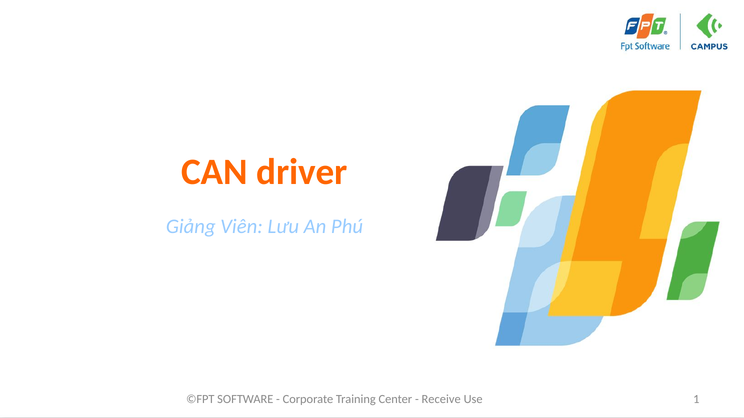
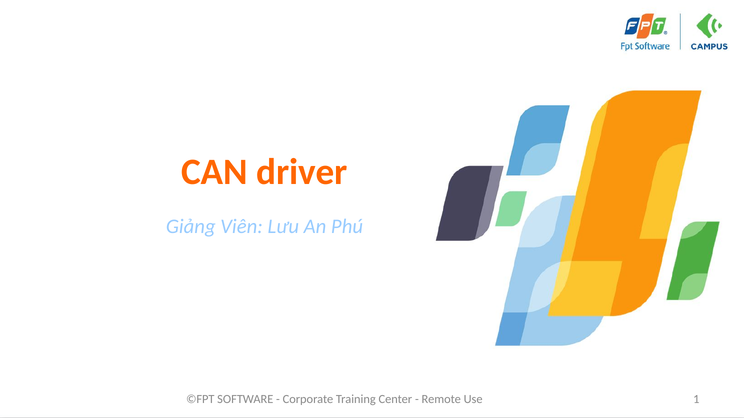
Receive: Receive -> Remote (441, 400)
